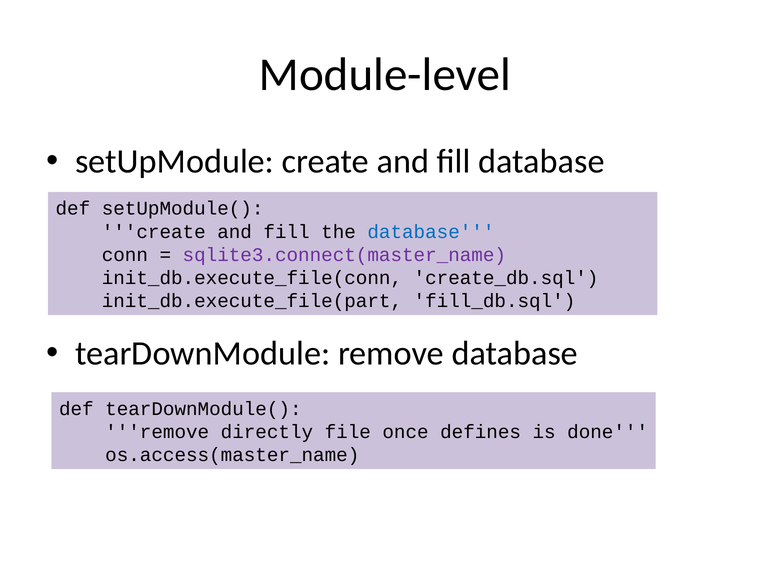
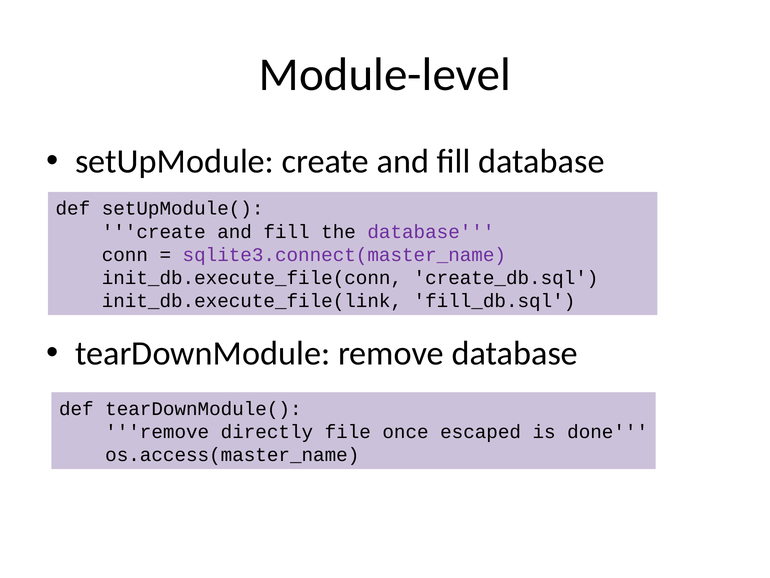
database colour: blue -> purple (431, 231)
init_db.execute_file(part: init_db.execute_file(part -> init_db.execute_file(link (252, 301)
defines: defines -> escaped (481, 432)
